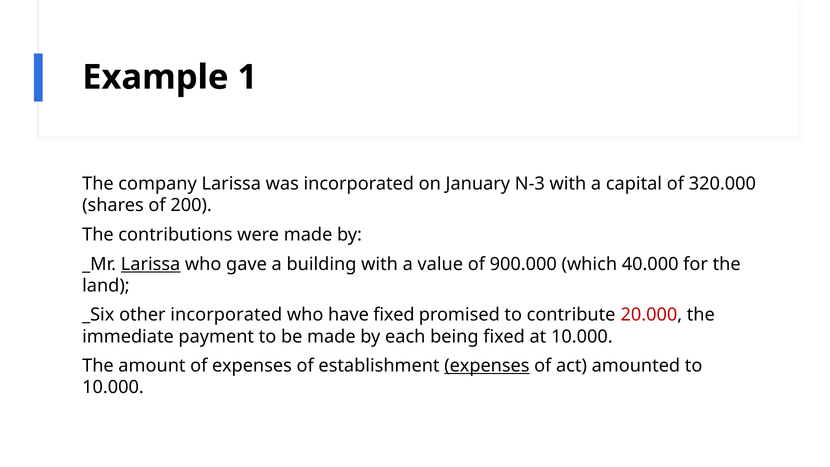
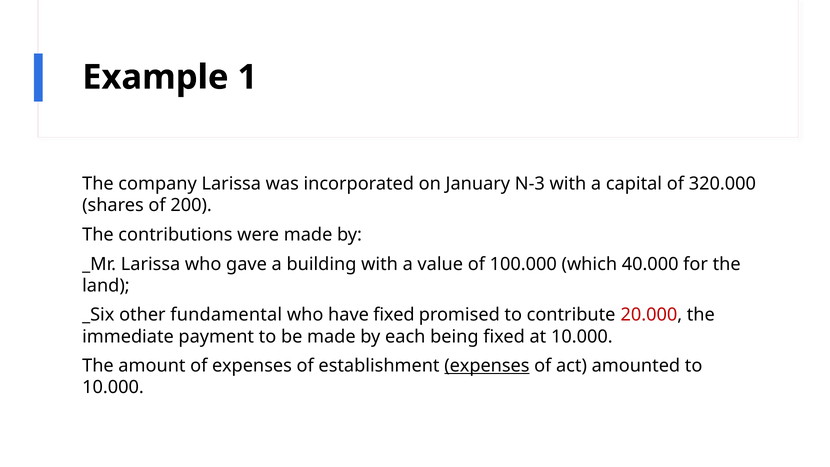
Larissa underline: present -> none (151, 264)
900.000: 900.000 -> 100.000 (523, 264)
other incorporated: incorporated -> fundamental (226, 315)
